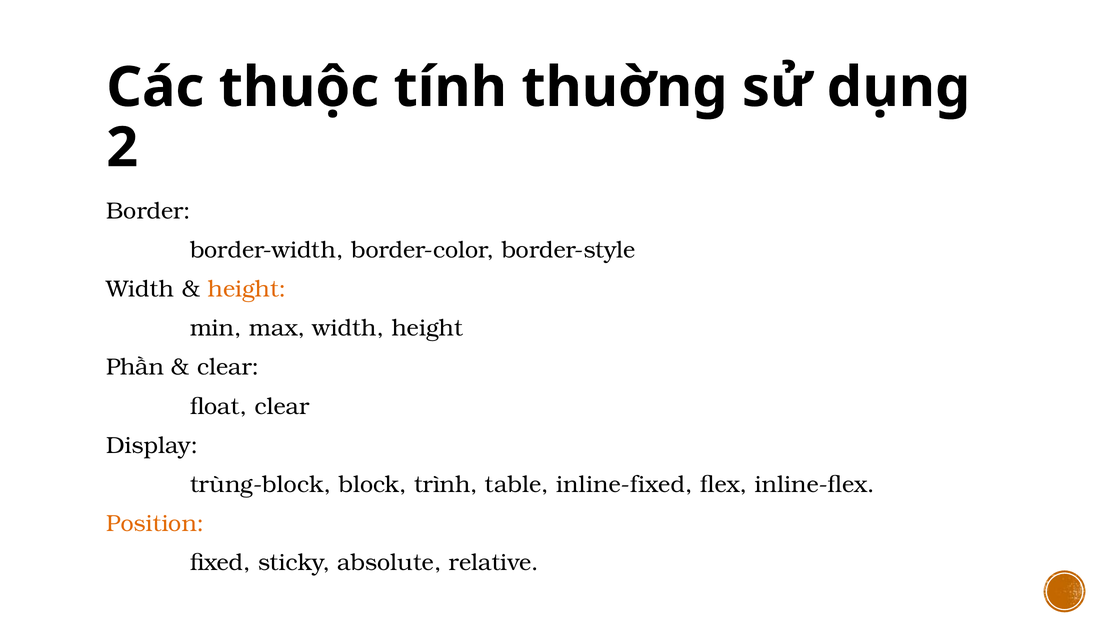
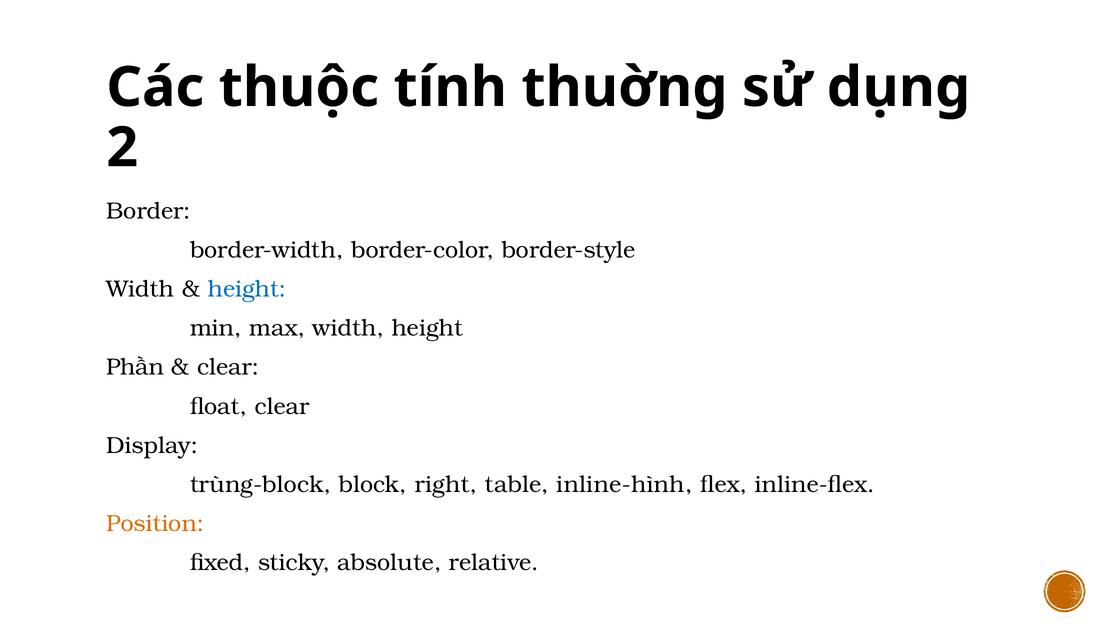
height colour: orange -> blue (247, 289)
trình: trình -> right (446, 484)
inline-fixed: inline-fixed -> inline-hình (624, 484)
